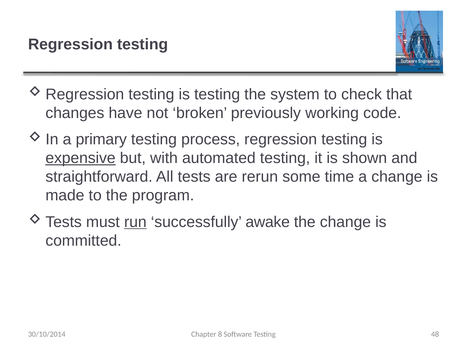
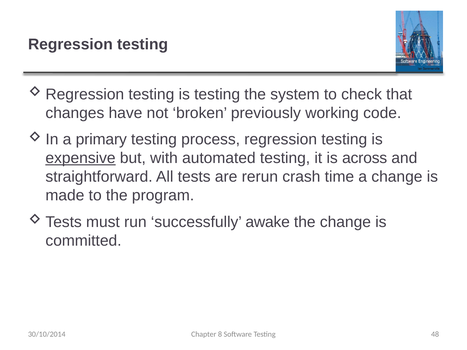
shown: shown -> across (365, 158)
some: some -> crash (301, 177)
run underline: present -> none (135, 222)
